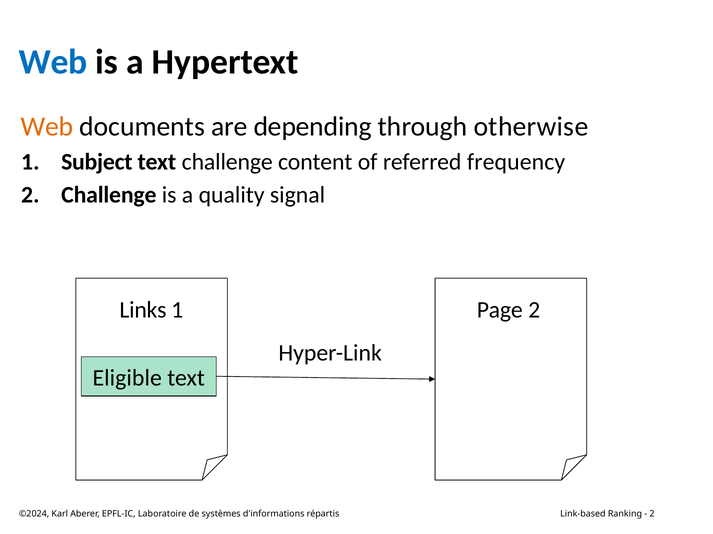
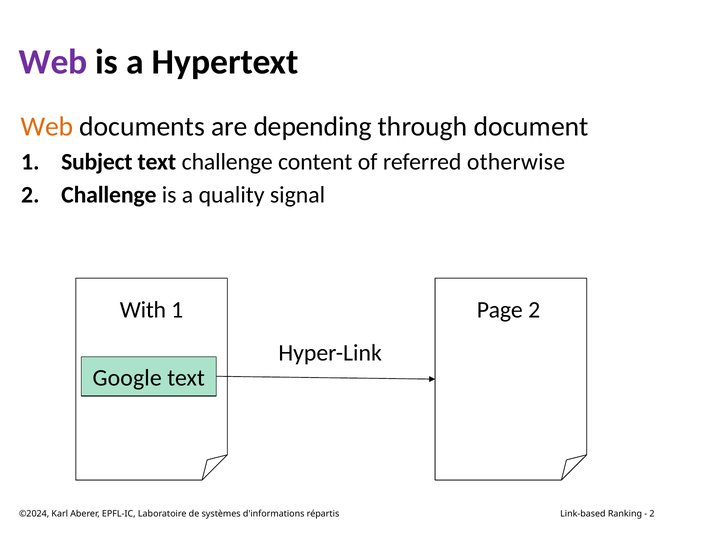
Web colour: blue -> purple (53, 62)
otherwise: otherwise -> document (531, 127)
frequency: frequency -> otherwise (516, 162)
Links: Links -> With (143, 310)
Eligible: Eligible -> Google (127, 378)
